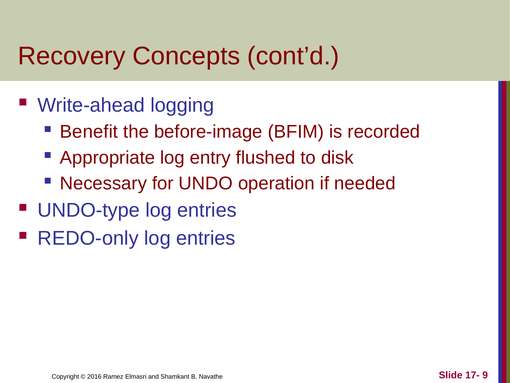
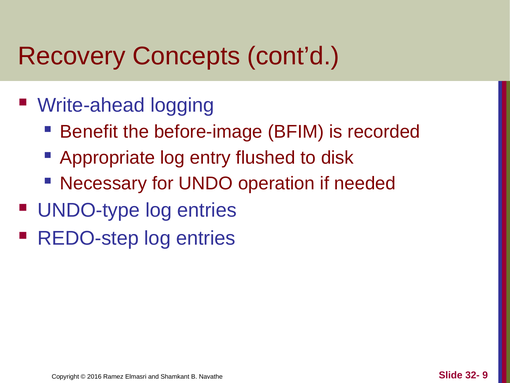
REDO-only: REDO-only -> REDO-step (88, 238)
17-: 17- -> 32- (472, 375)
